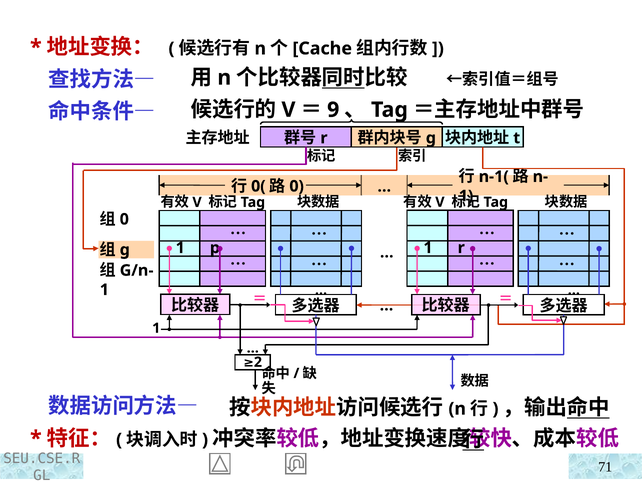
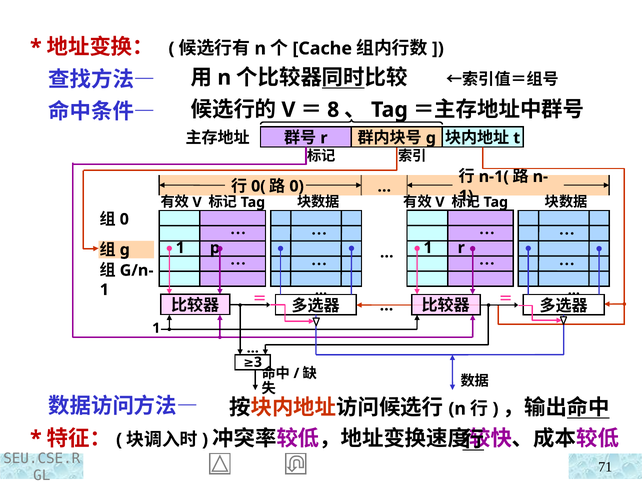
9: 9 -> 8 (333, 110)
2: 2 -> 3 (258, 362)
